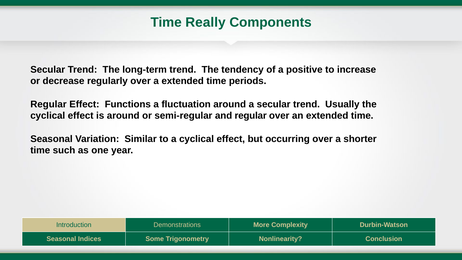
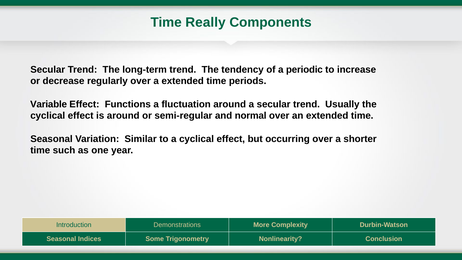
positive: positive -> periodic (304, 70)
Regular: Regular -> Variable (49, 104)
and regular: regular -> normal (251, 116)
